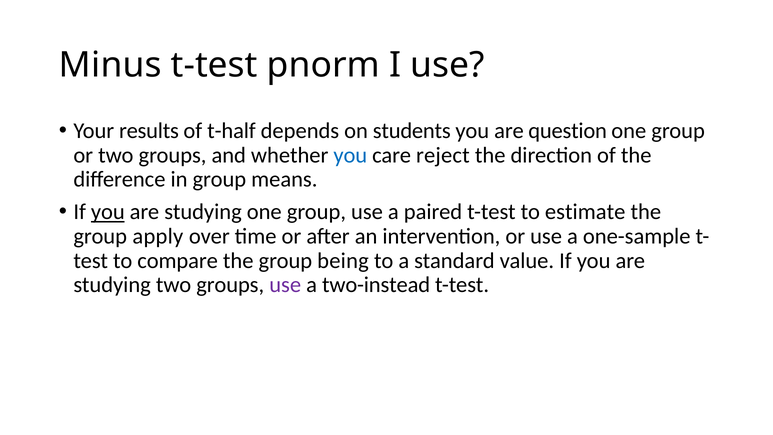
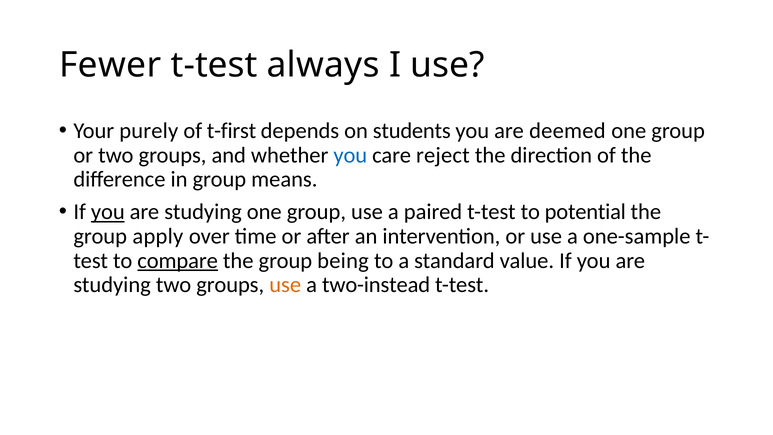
Minus: Minus -> Fewer (110, 65)
pnorm: pnorm -> always (323, 65)
results: results -> purely (149, 131)
t-half: t-half -> t-first (232, 131)
question: question -> deemed (567, 131)
estimate: estimate -> potential (585, 212)
compare underline: none -> present (178, 261)
use colour: purple -> orange (285, 285)
